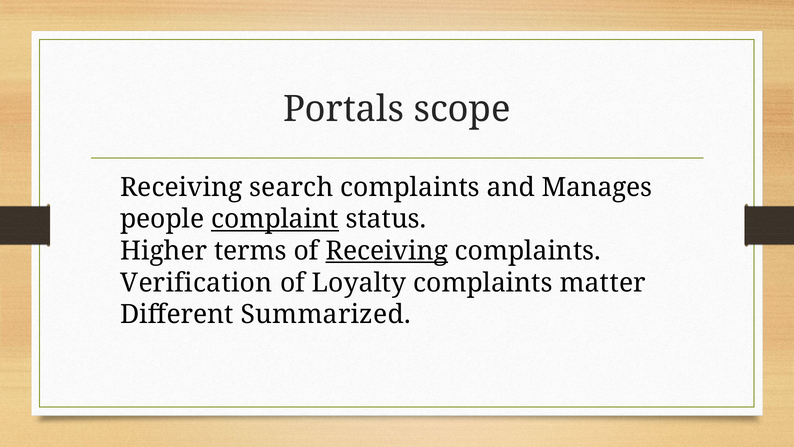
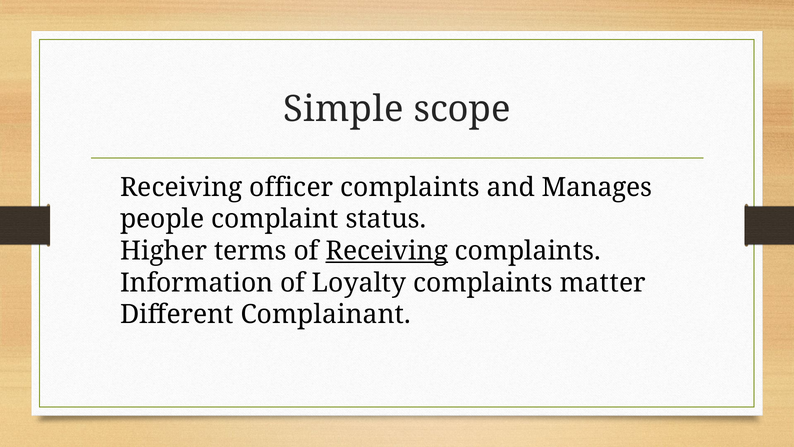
Portals: Portals -> Simple (343, 109)
search: search -> officer (291, 187)
complaint underline: present -> none (275, 219)
Verification: Verification -> Information (197, 283)
Summarized: Summarized -> Complainant (326, 314)
